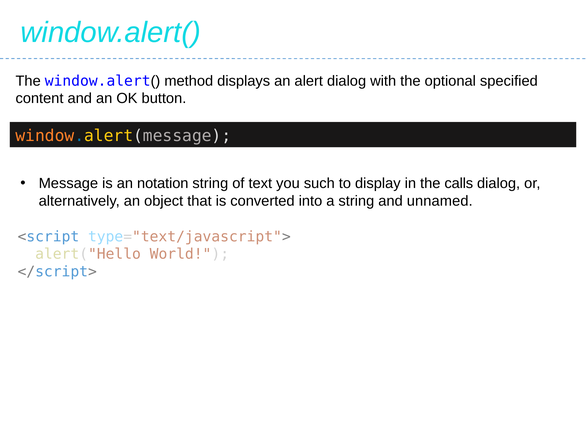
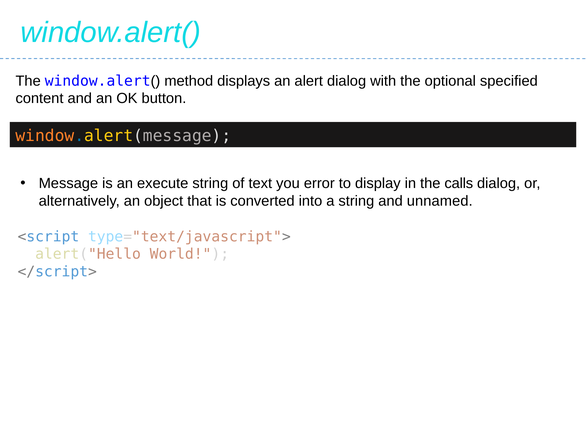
notation: notation -> execute (163, 184)
such: such -> error (319, 184)
